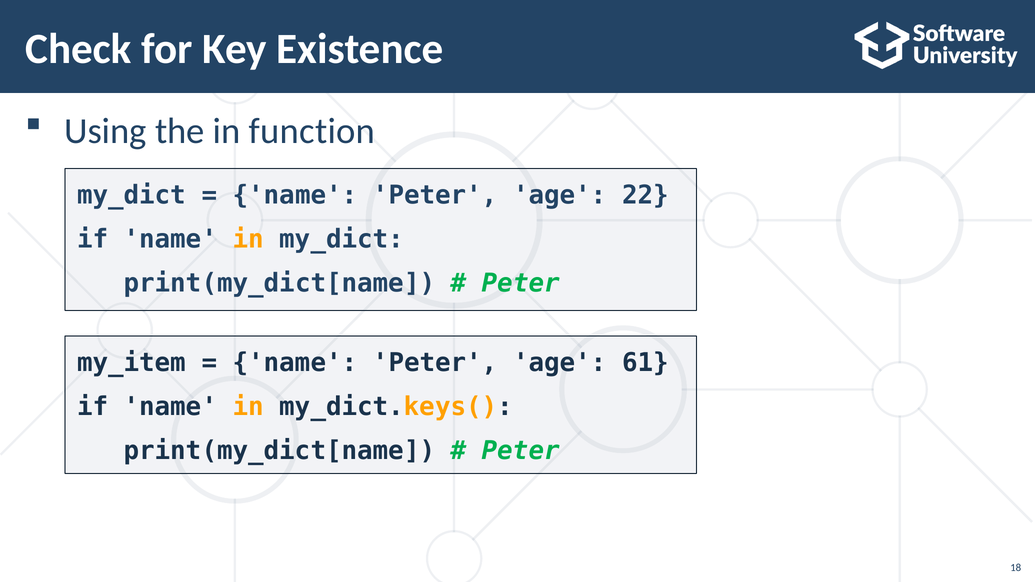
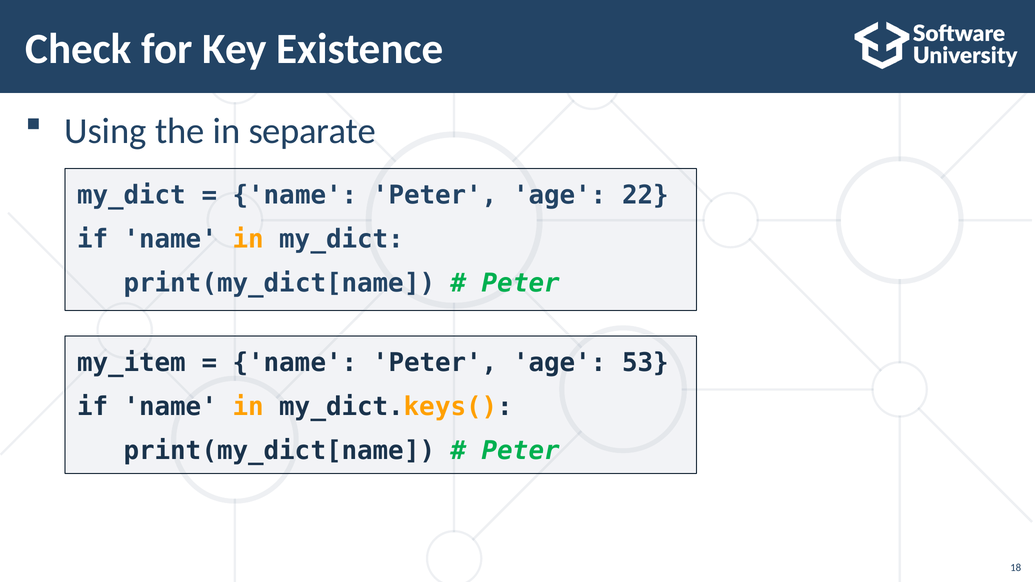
function: function -> separate (312, 131)
61: 61 -> 53 (645, 363)
